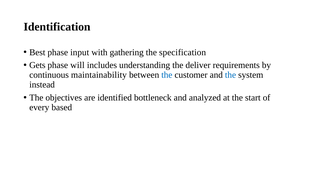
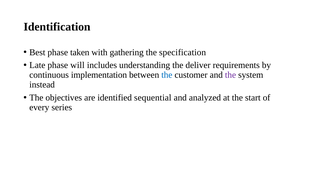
input: input -> taken (80, 52)
Gets: Gets -> Late (37, 65)
maintainability: maintainability -> implementation (99, 75)
the colour: blue -> purple (231, 75)
bottleneck: bottleneck -> sequential (153, 98)
based: based -> series (62, 107)
